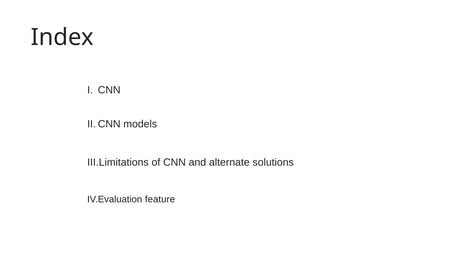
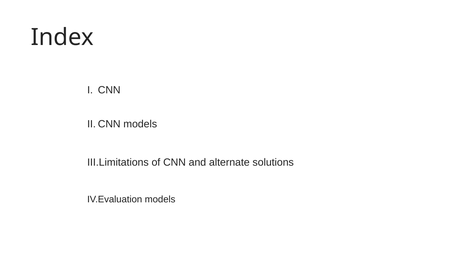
feature: feature -> models (160, 200)
